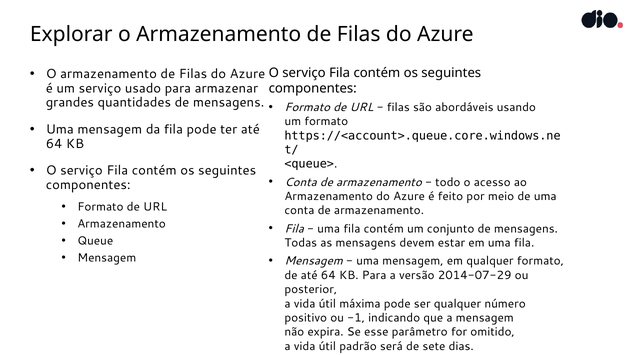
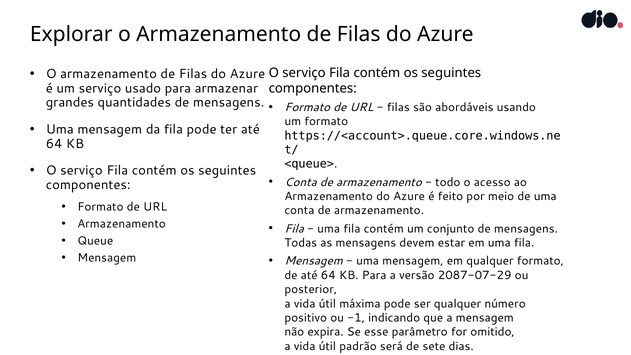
2014-07-29: 2014-07-29 -> 2087-07-29 (475, 275)
